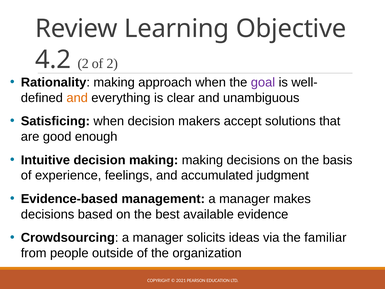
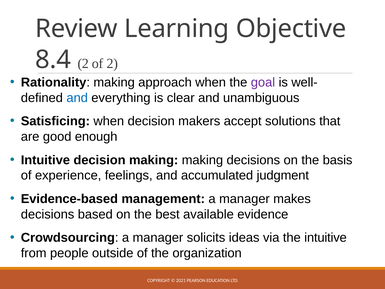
4.2: 4.2 -> 8.4 (53, 60)
and colour: orange -> blue (77, 98)
the familiar: familiar -> intuitive (326, 238)
